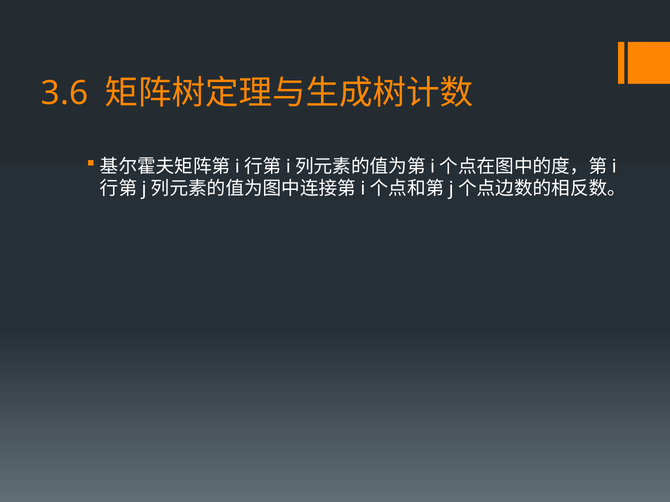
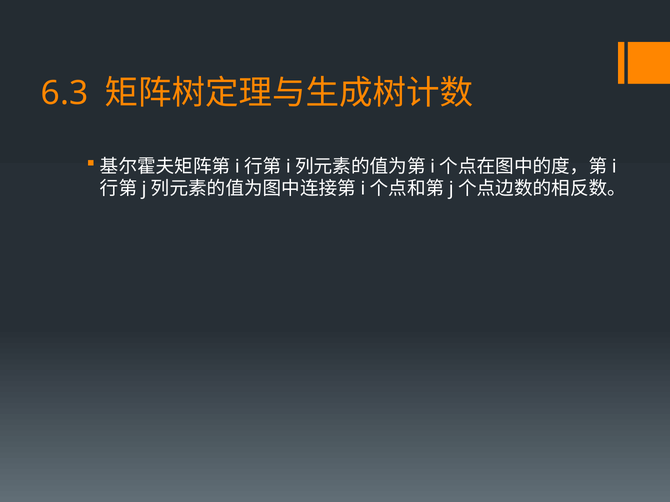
3.6: 3.6 -> 6.3 (65, 93)
